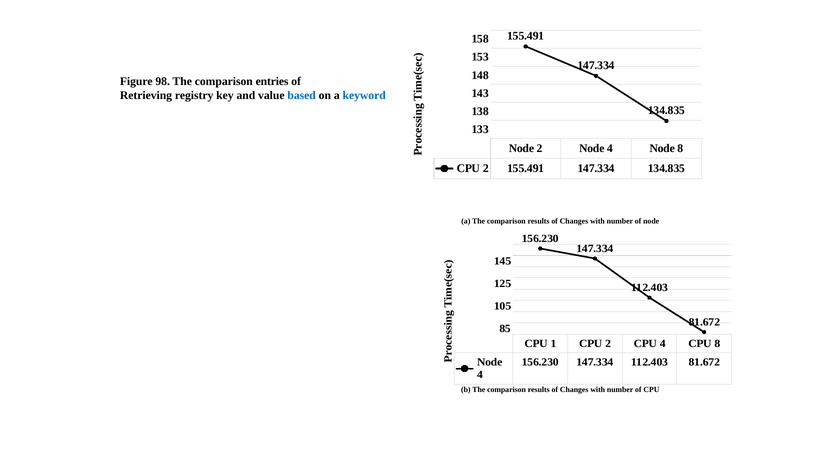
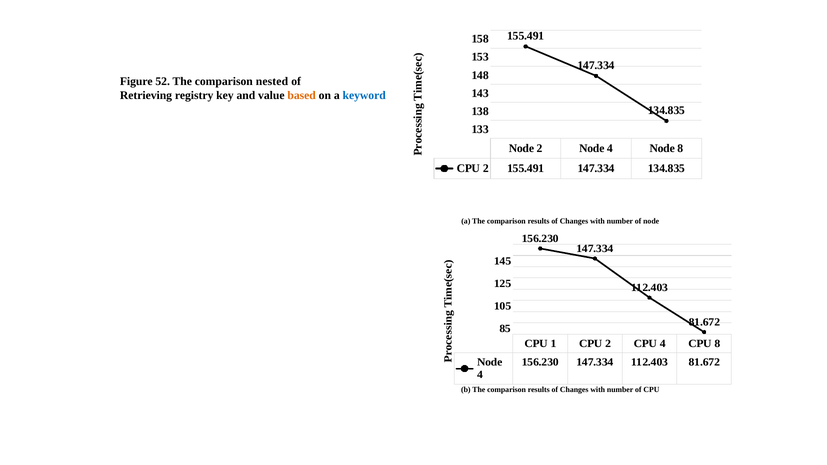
98: 98 -> 52 (163, 81)
entries: entries -> nested (272, 81)
based colour: blue -> orange (302, 95)
